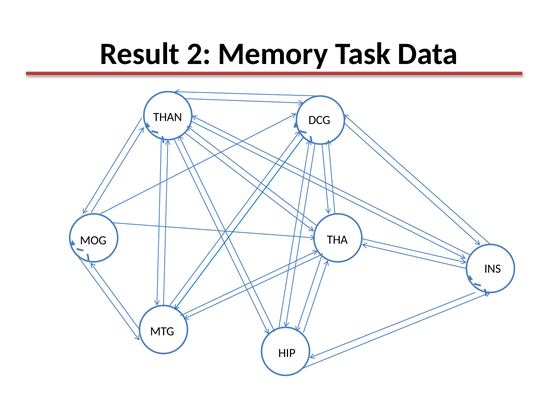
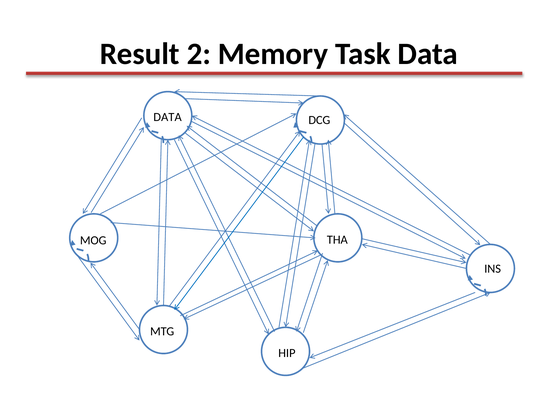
THAN: THAN -> DATA (168, 117)
